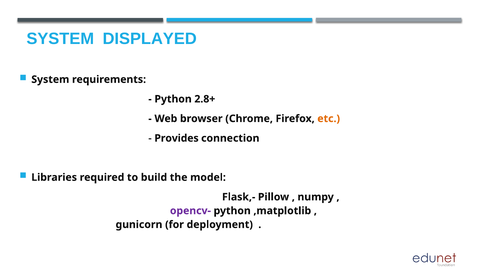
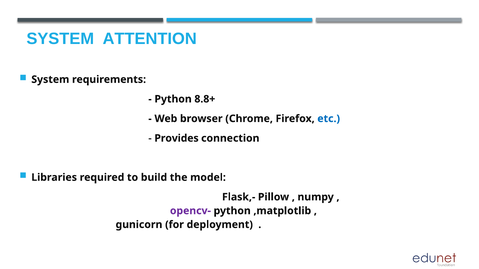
DISPLAYED: DISPLAYED -> ATTENTION (150, 39)
2.8+: 2.8+ -> 8.8+ (205, 99)
etc colour: orange -> blue (329, 119)
